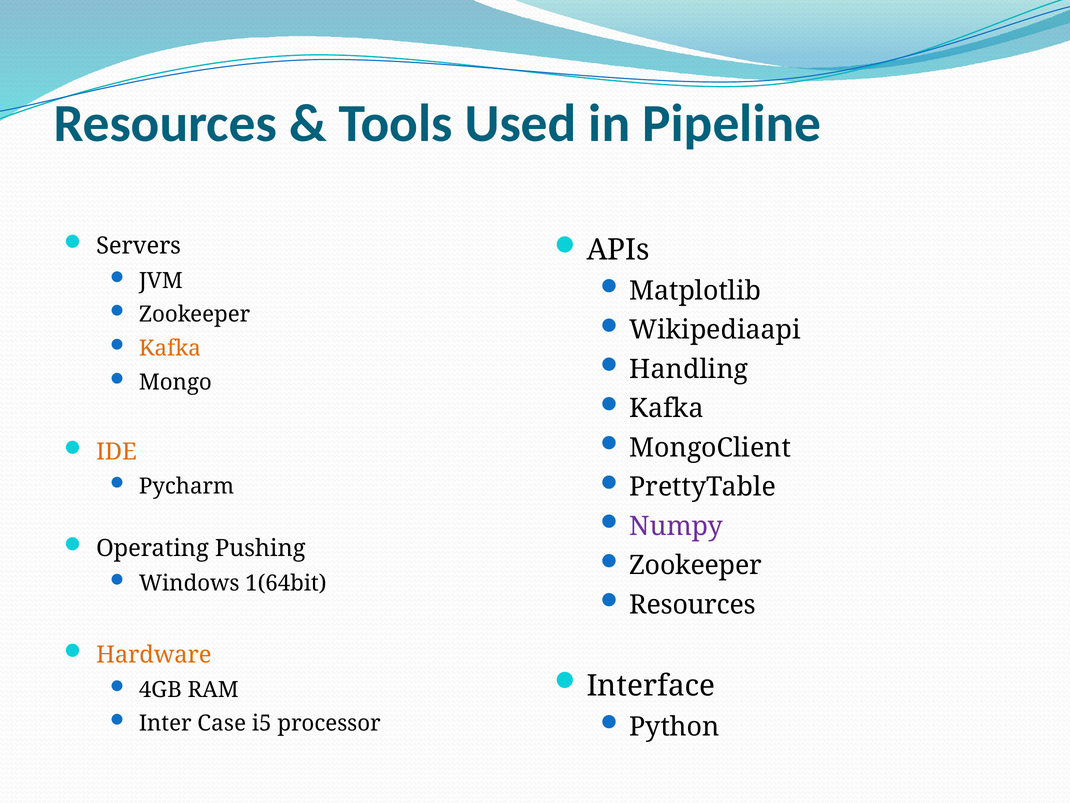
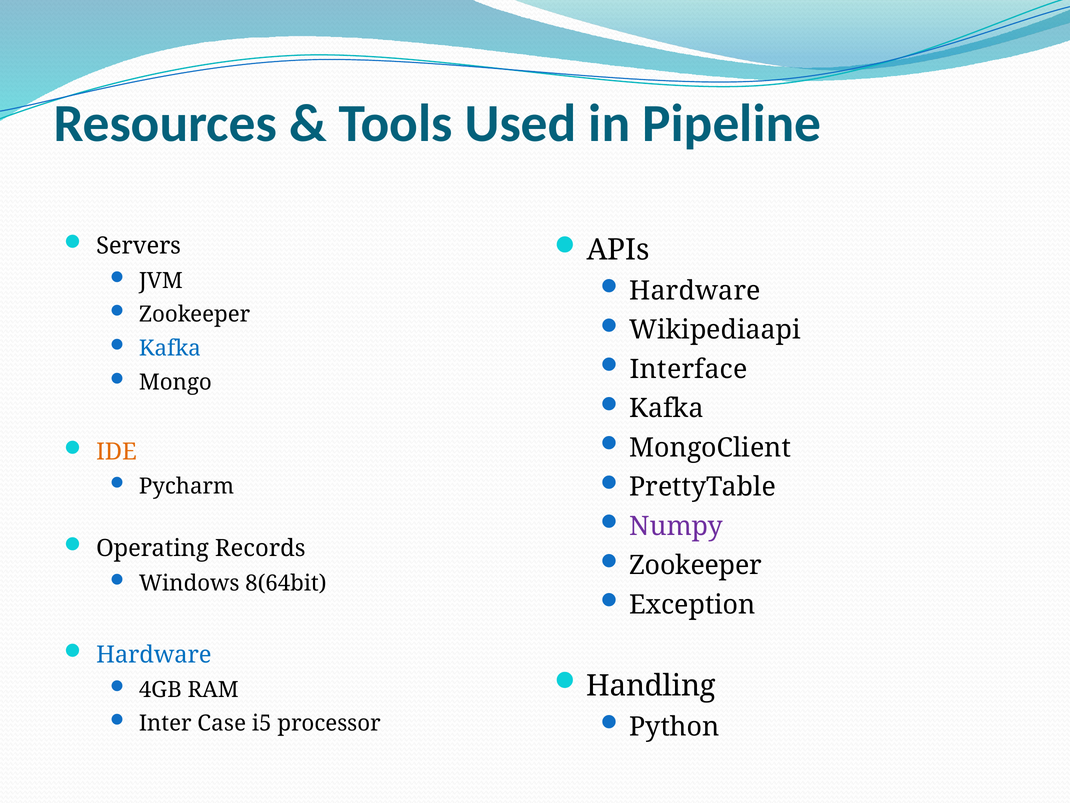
Matplotlib: Matplotlib -> Hardware (695, 291)
Kafka colour: orange -> blue (170, 348)
Handling: Handling -> Interface (689, 369)
Pushing: Pushing -> Records (260, 548)
1(64bit: 1(64bit -> 8(64bit (286, 583)
Resources: Resources -> Exception (692, 604)
Hardware colour: orange -> blue (154, 655)
Interface: Interface -> Handling (651, 685)
